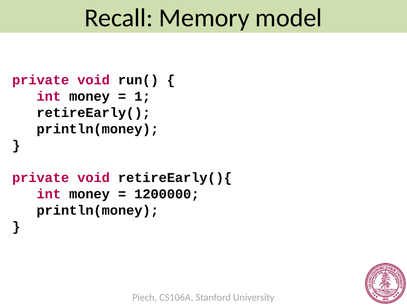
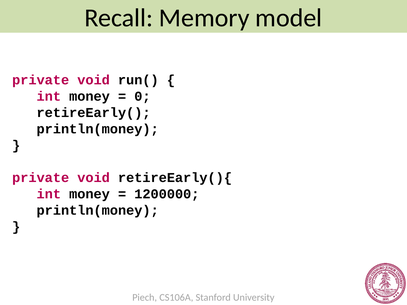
1: 1 -> 0 (142, 97)
